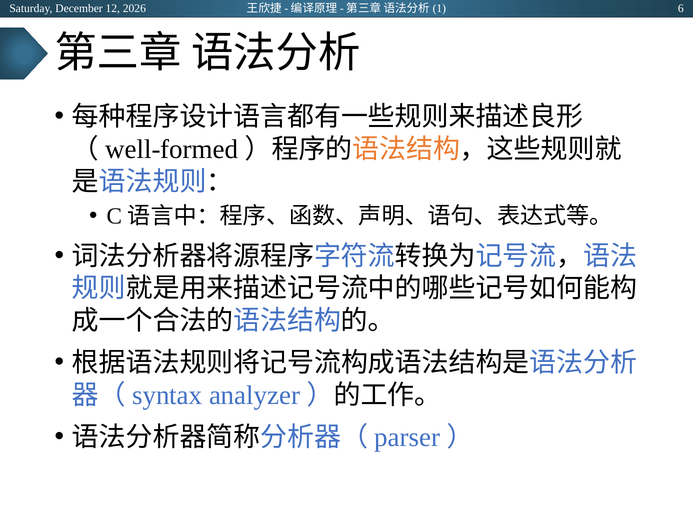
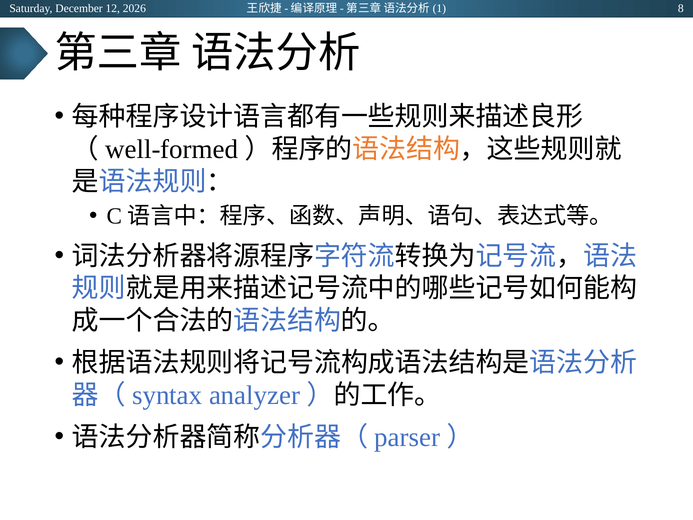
6: 6 -> 8 (681, 8)
